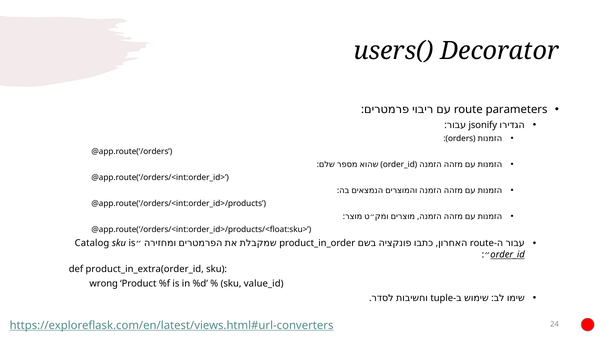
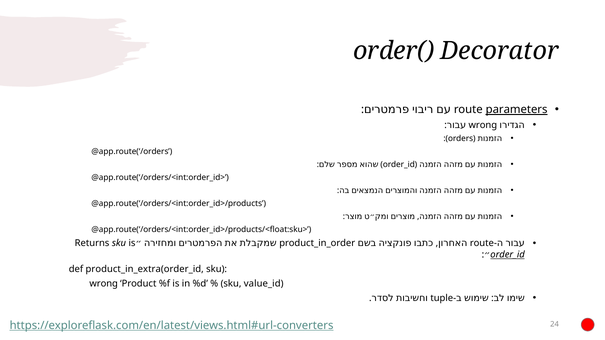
users(: users( -> order( (394, 51)
parameters underline: none -> present (517, 110)
jsonify: jsonify -> wrong (483, 125)
Catalog: Catalog -> Returns (92, 244)
